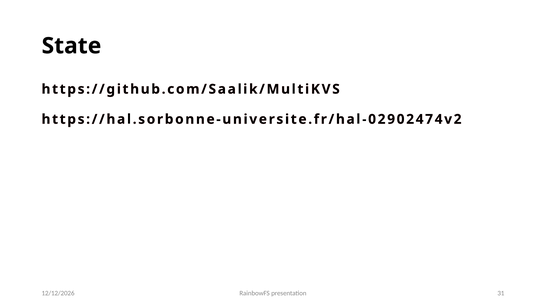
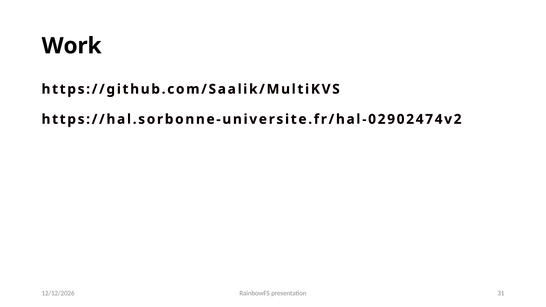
State: State -> Work (72, 46)
